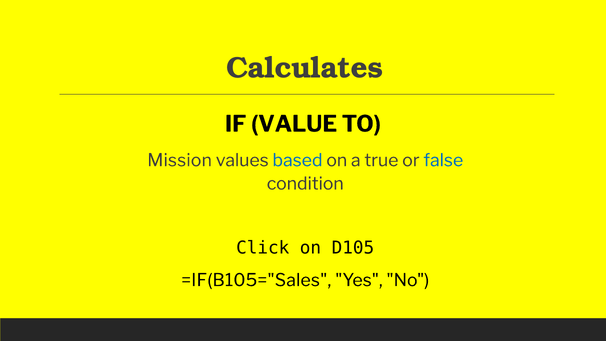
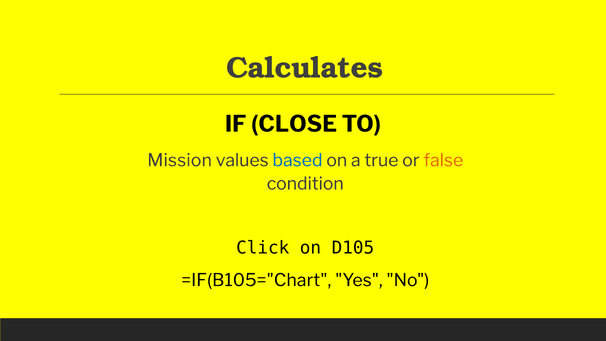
VALUE: VALUE -> CLOSE (294, 124)
false colour: blue -> orange (443, 160)
=IF(B105="Sales: =IF(B105="Sales -> =IF(B105="Chart (256, 280)
